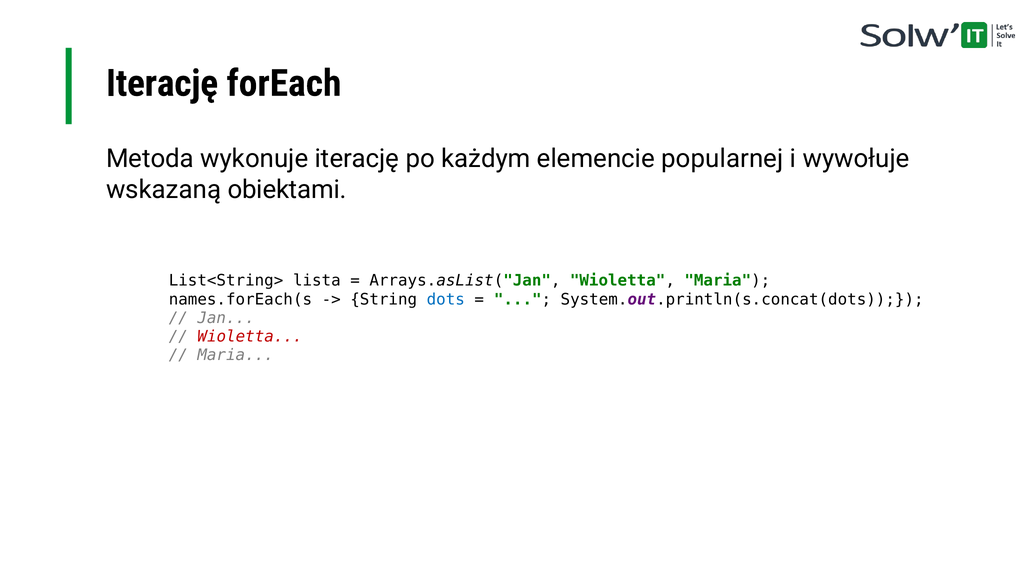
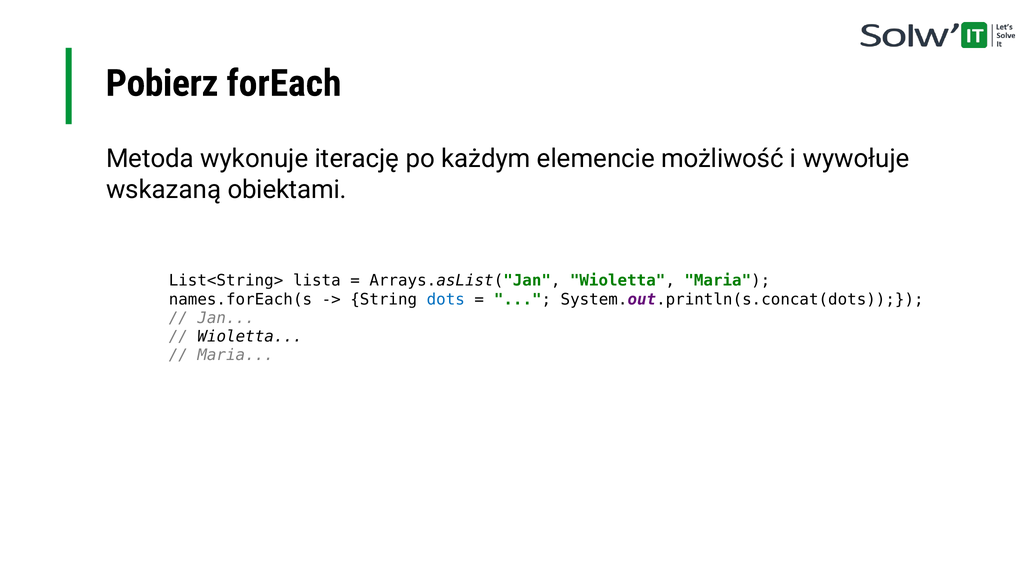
Iterację: Iterację -> Pobierz (162, 83)
popularnej: popularnej -> możliwość (722, 158)
Wioletta colour: red -> black (250, 336)
